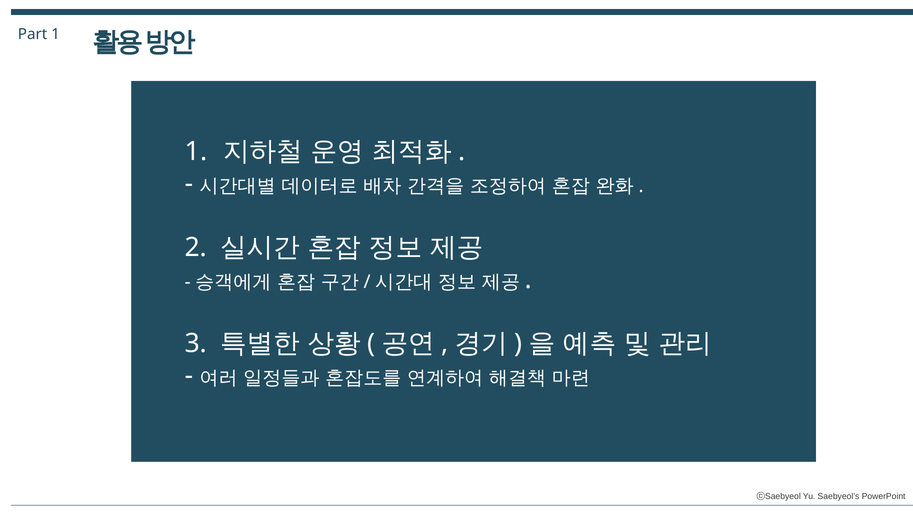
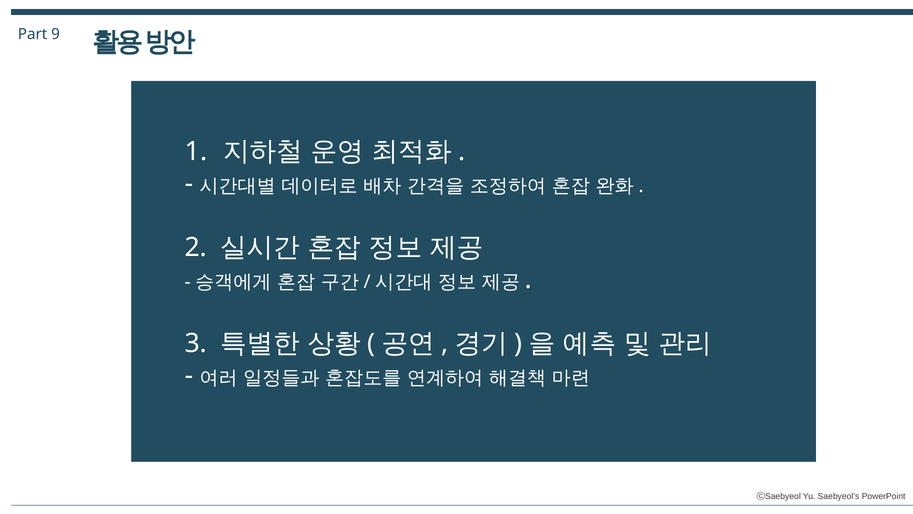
Part 1: 1 -> 9 (56, 34)
